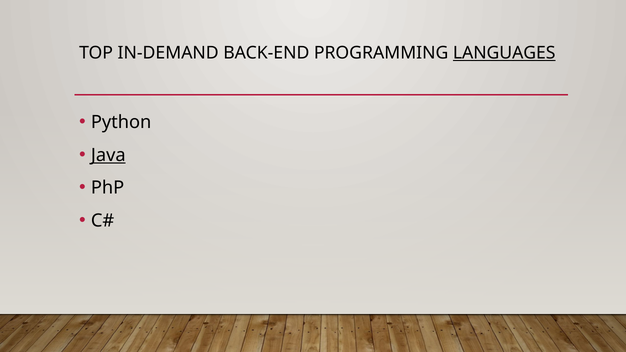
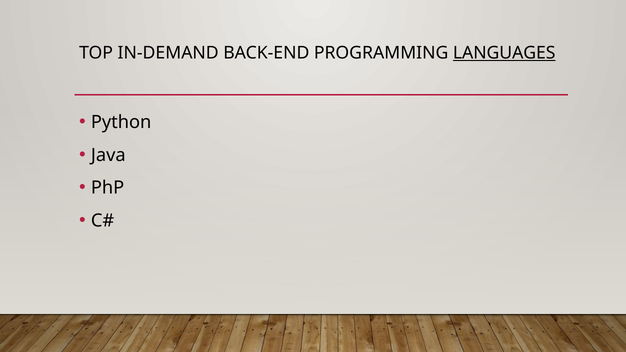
Java underline: present -> none (108, 155)
